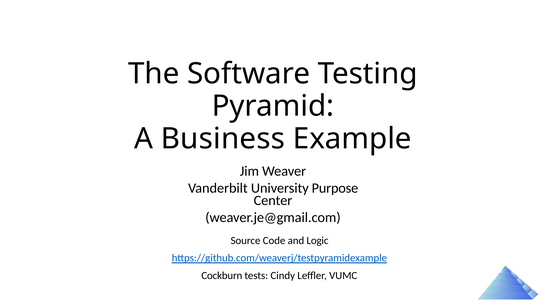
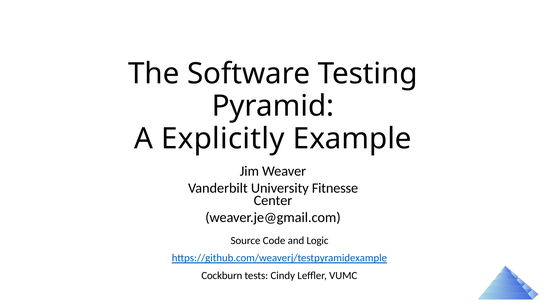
Business: Business -> Explicitly (223, 139)
Purpose: Purpose -> Fitnesse (335, 188)
